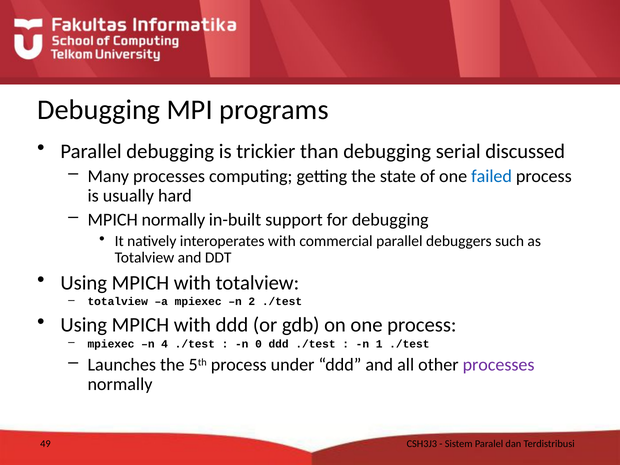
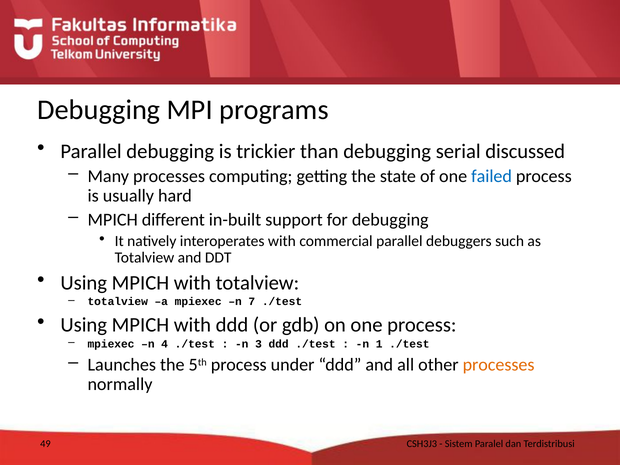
MPICH normally: normally -> different (173, 220)
2: 2 -> 7 (252, 302)
0: 0 -> 3 (259, 344)
processes colour: purple -> orange (499, 365)
